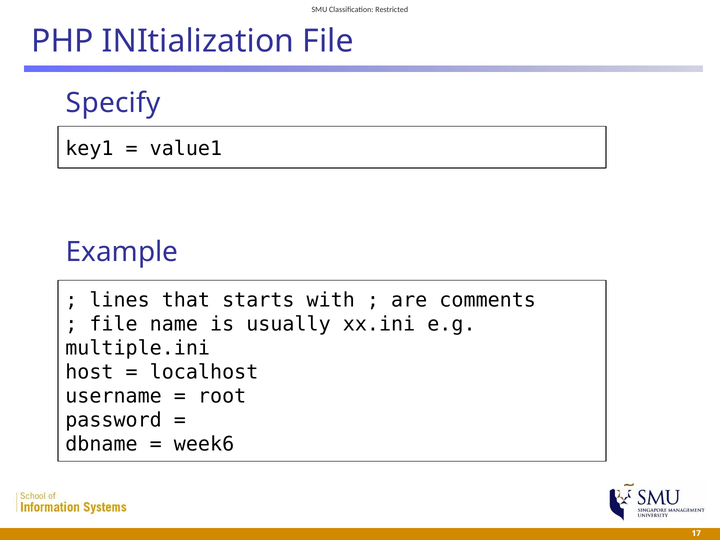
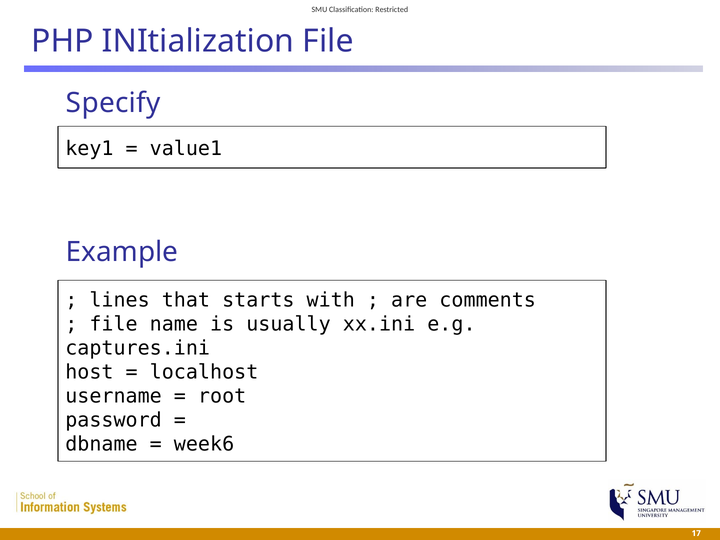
multiple.ini: multiple.ini -> captures.ini (138, 348)
